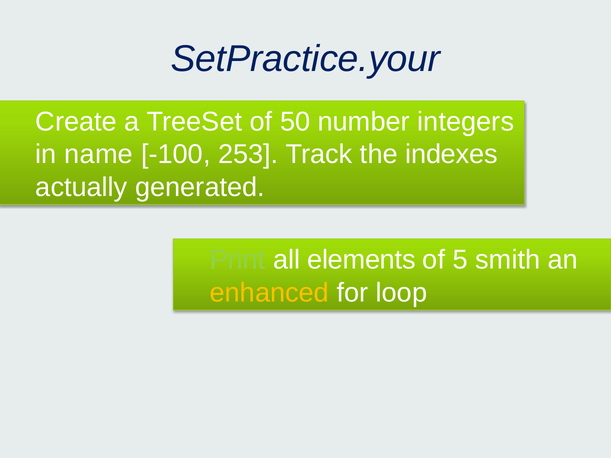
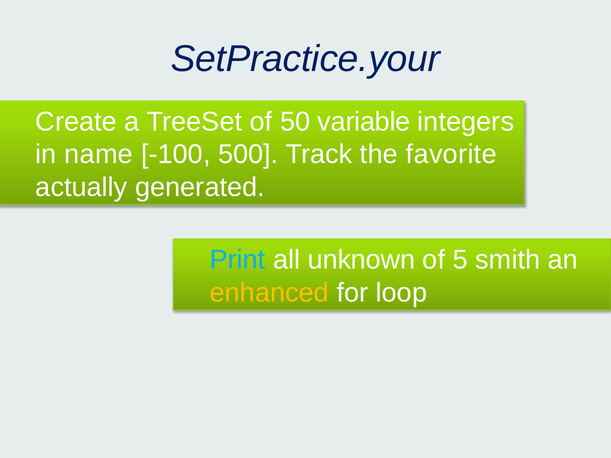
number: number -> variable (364, 122)
253: 253 -> 500 (248, 155)
indexes: indexes -> favorite (451, 155)
Print colour: light green -> light blue (238, 260)
elements: elements -> unknown (361, 260)
